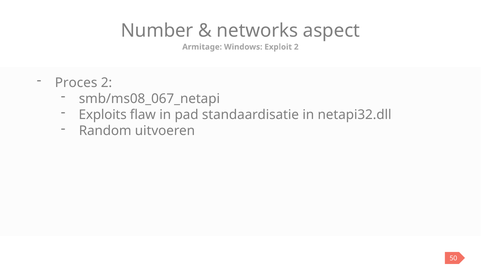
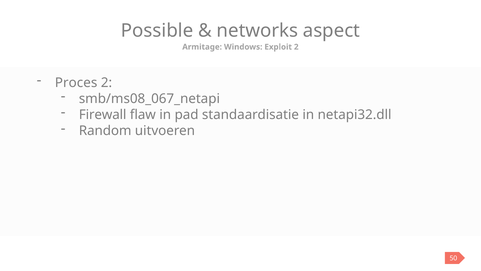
Number: Number -> Possible (157, 31)
Exploits: Exploits -> Firewall (103, 115)
